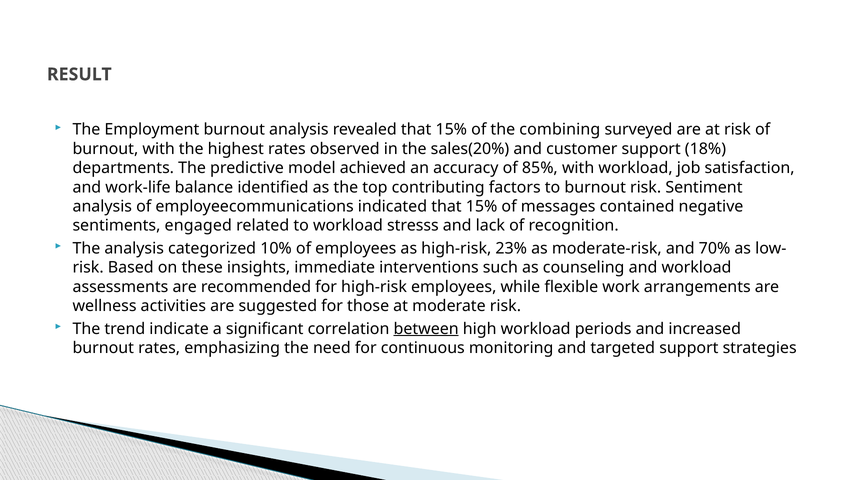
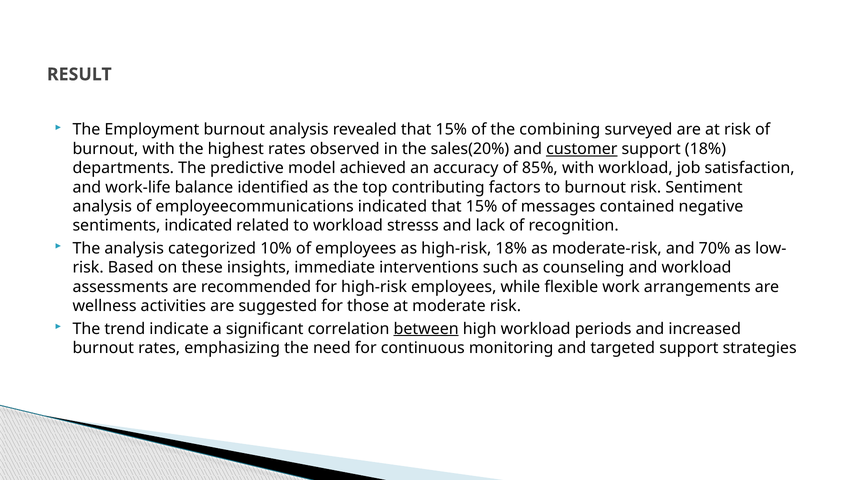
customer underline: none -> present (582, 149)
sentiments engaged: engaged -> indicated (198, 226)
high-risk 23%: 23% -> 18% (511, 248)
